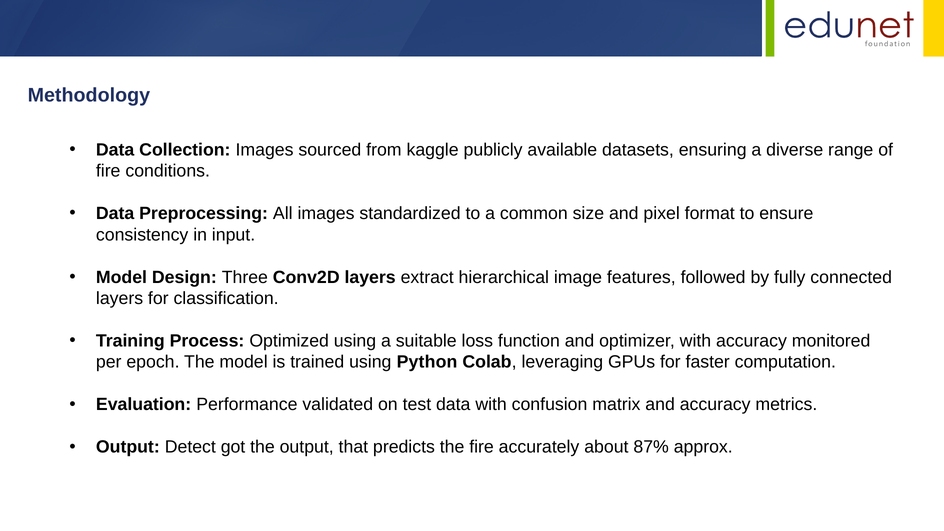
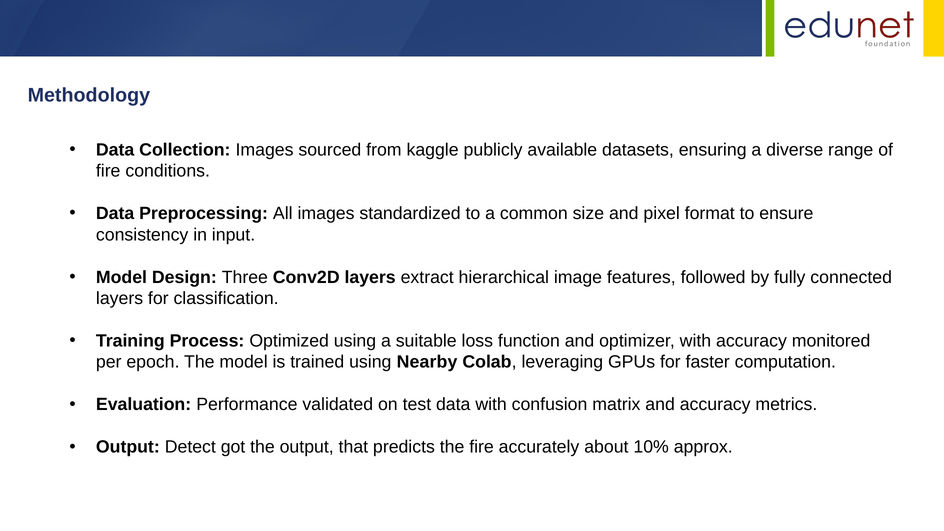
Python: Python -> Nearby (427, 362)
87%: 87% -> 10% (651, 447)
